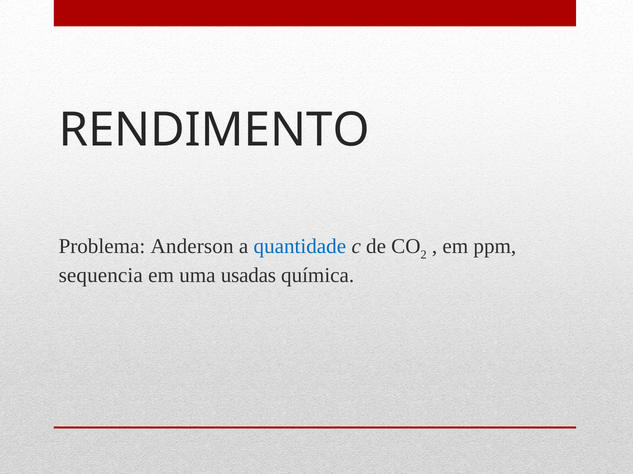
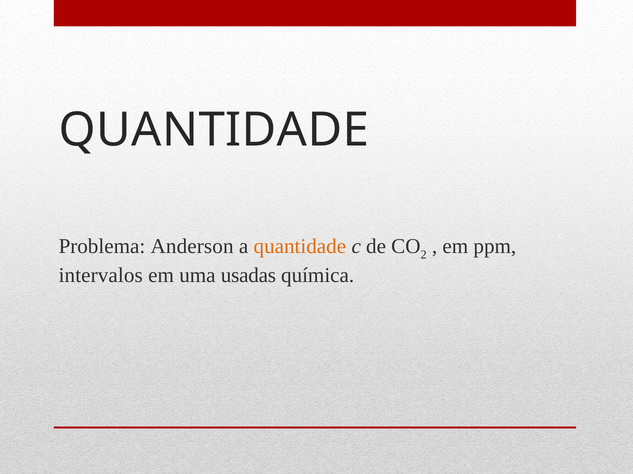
RENDIMENTO: RENDIMENTO -> QUANTIDADE (214, 130)
quantidade colour: blue -> orange (300, 247)
sequencia: sequencia -> intervalos (101, 276)
